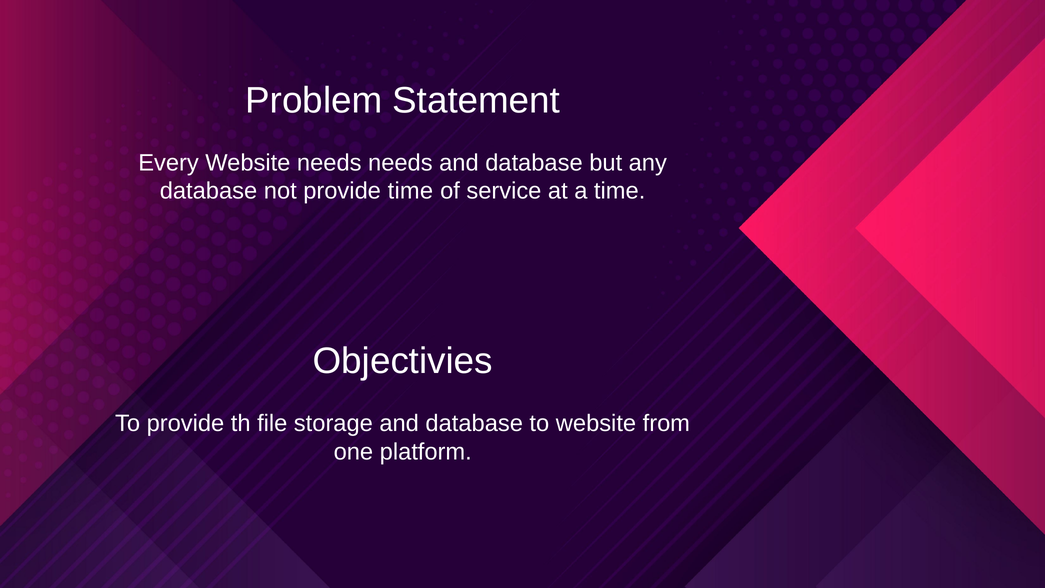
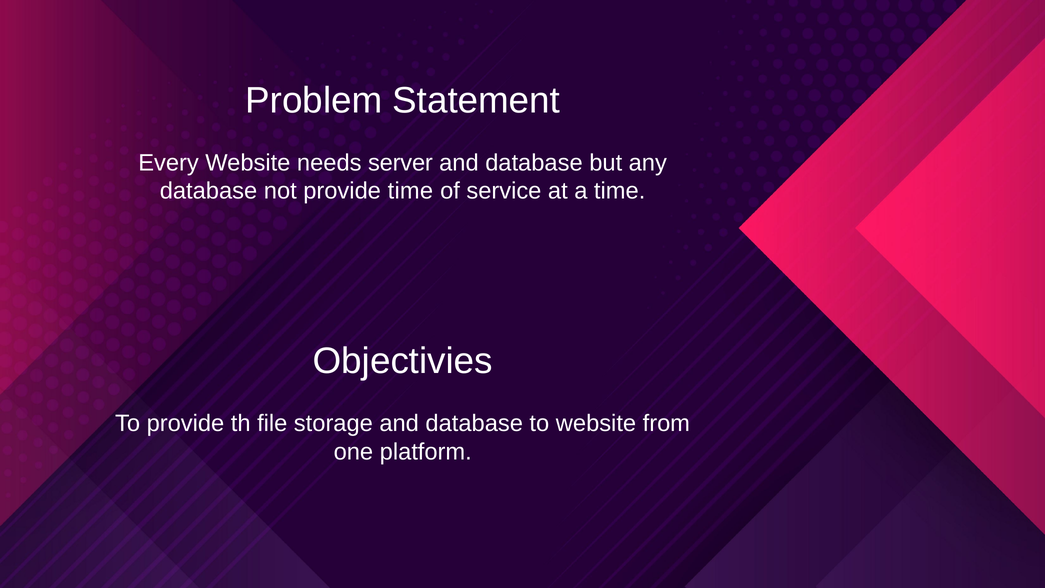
needs needs: needs -> server (400, 163)
